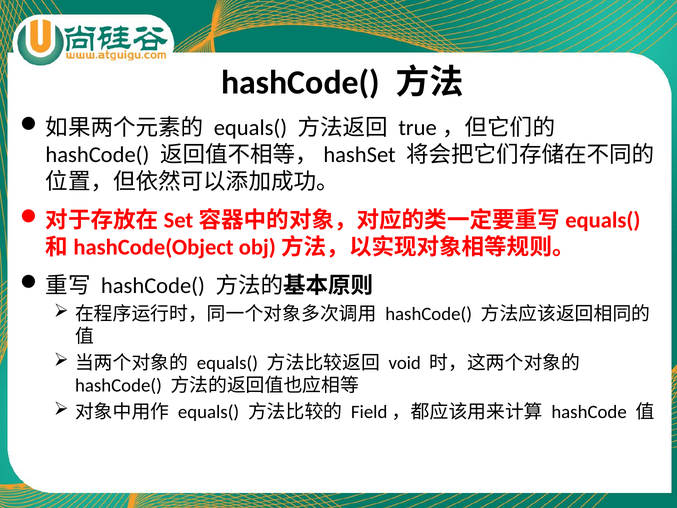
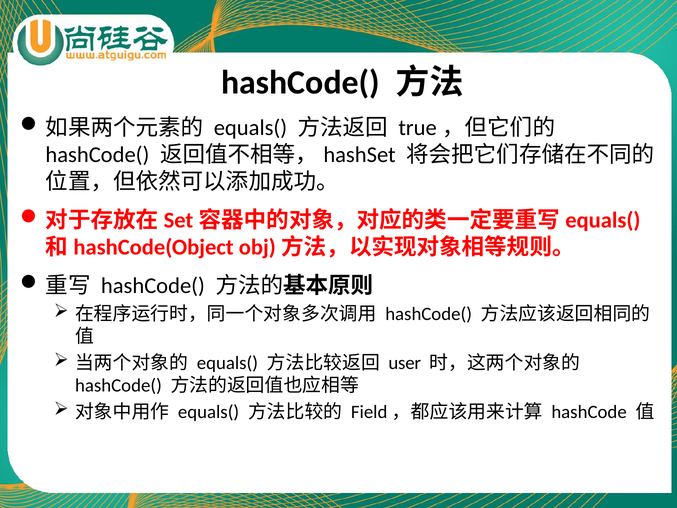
void: void -> user (405, 363)
